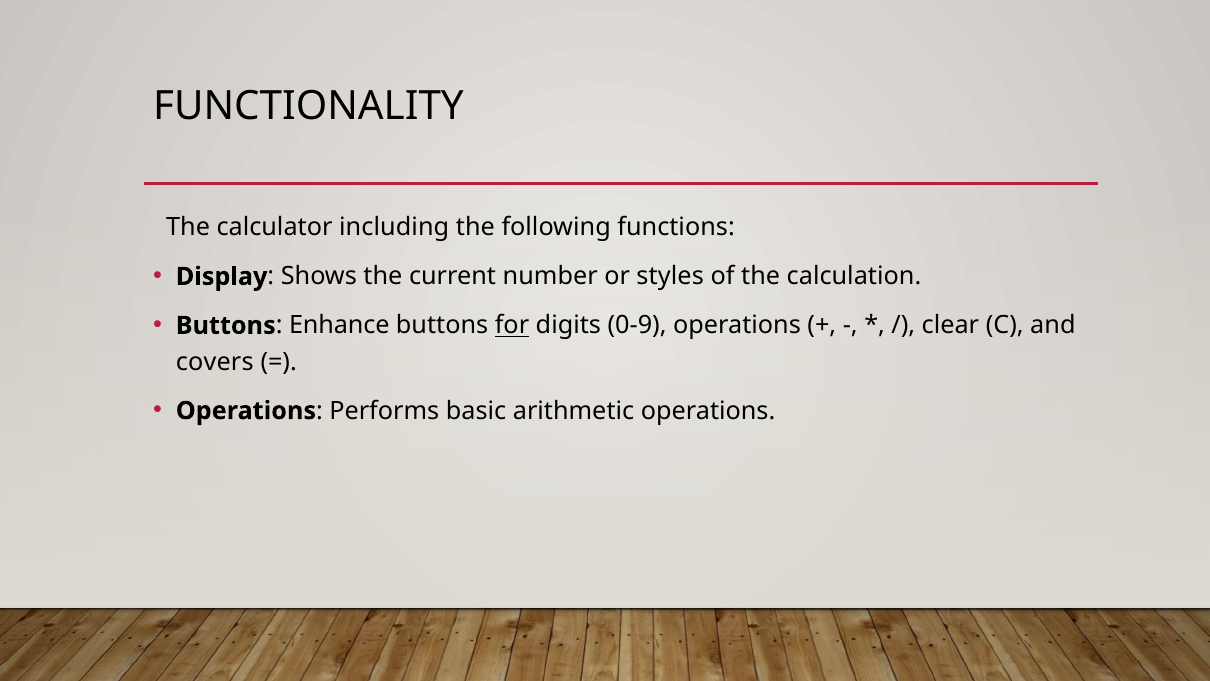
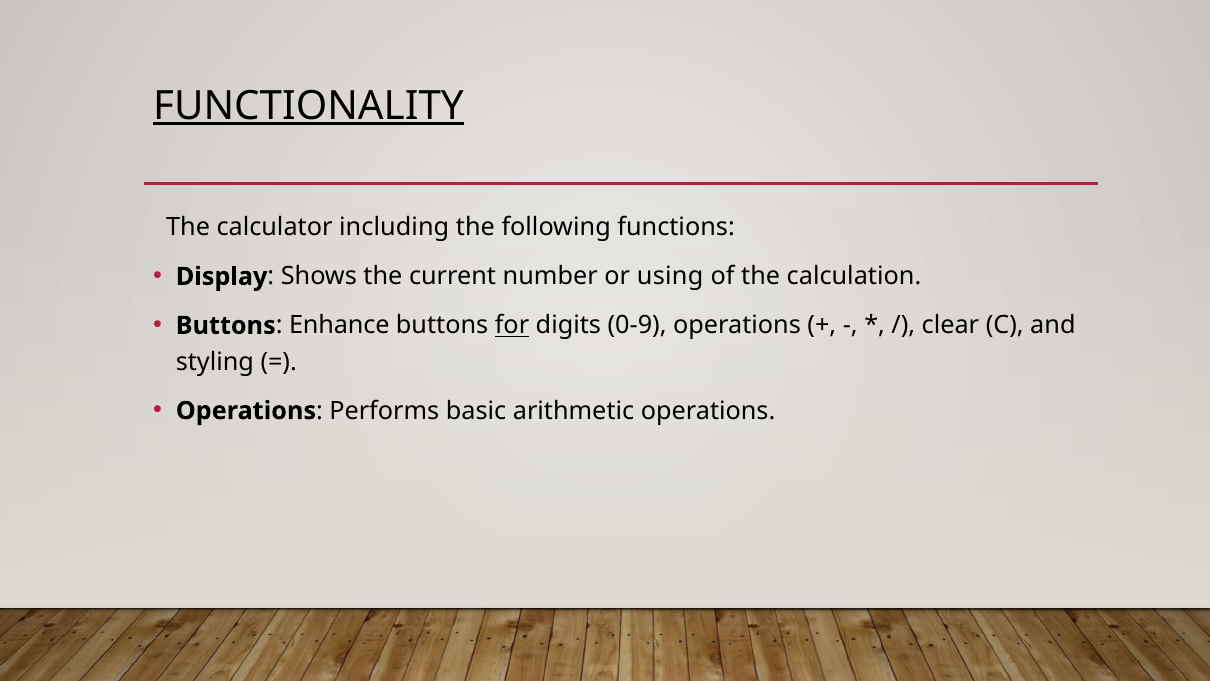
FUNCTIONALITY underline: none -> present (308, 106)
styles: styles -> using (670, 276)
covers: covers -> styling (215, 362)
